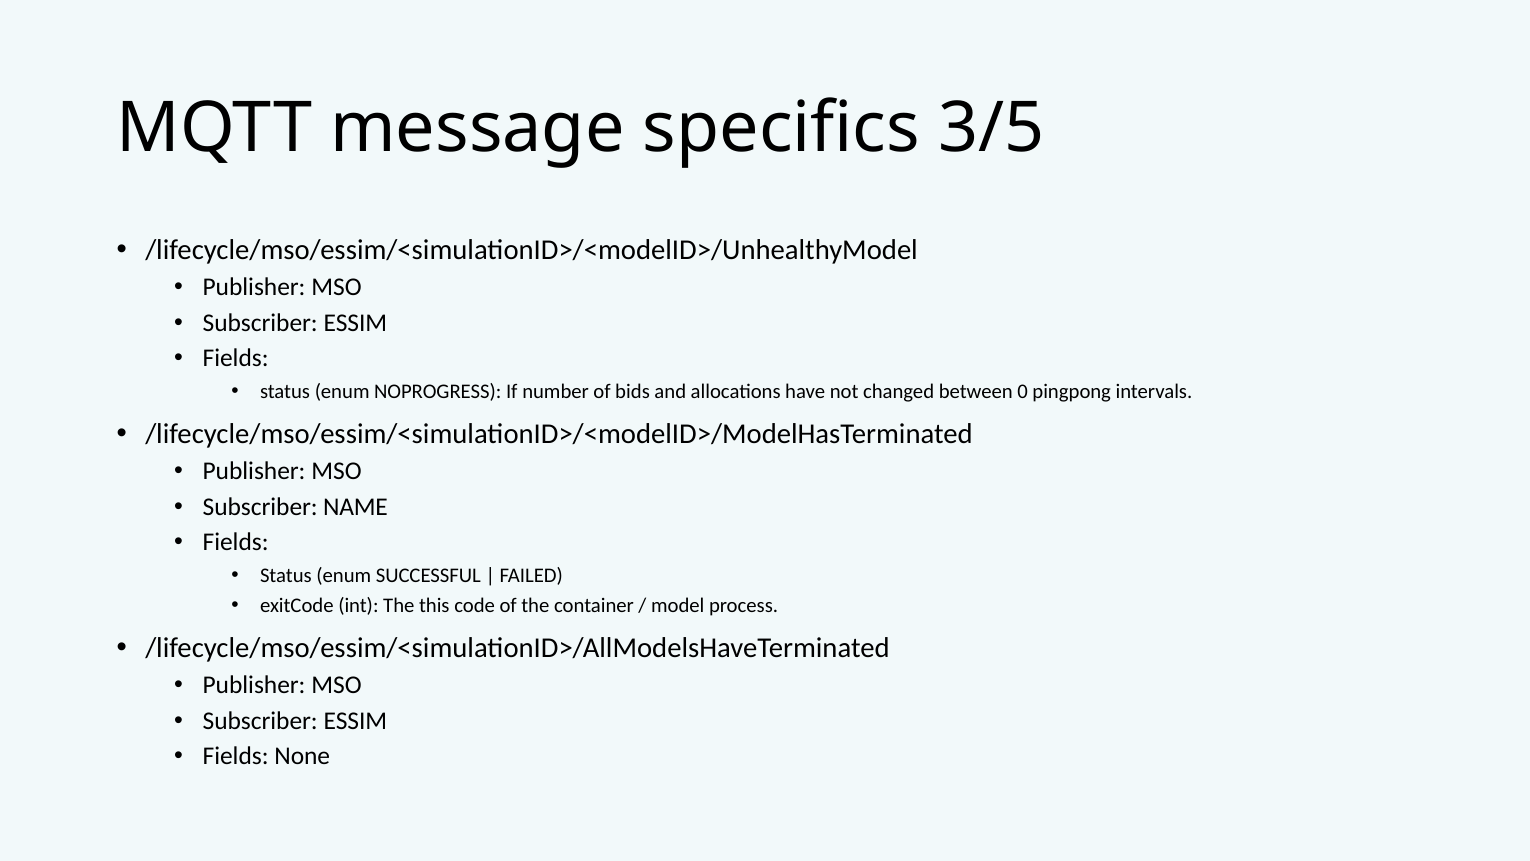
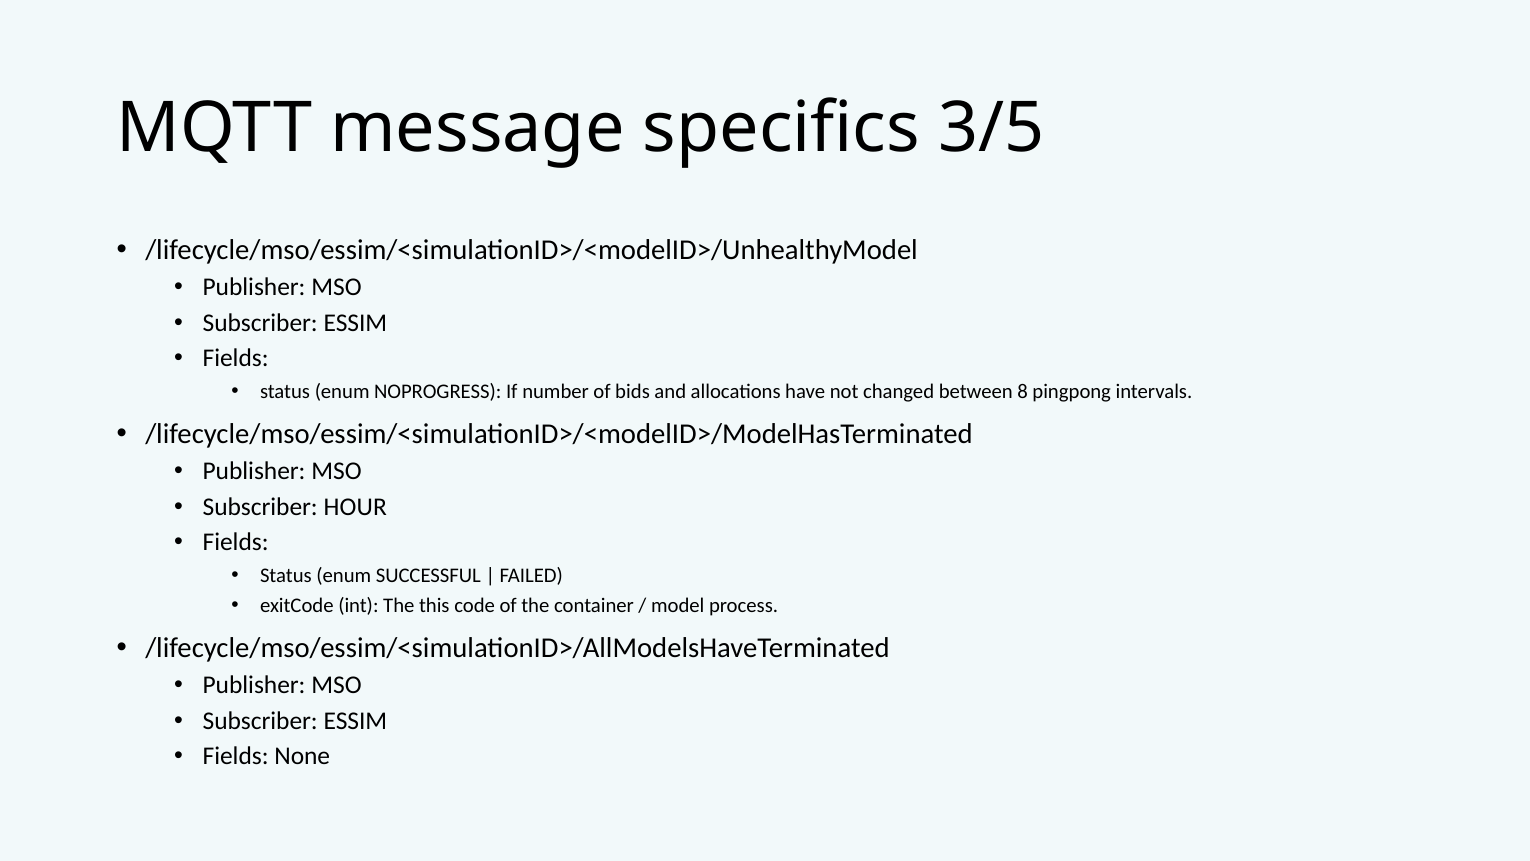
0: 0 -> 8 (1023, 391)
NAME: NAME -> HOUR (355, 507)
